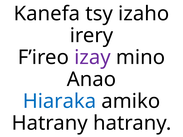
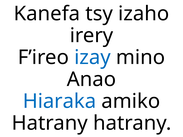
izay colour: purple -> blue (92, 58)
